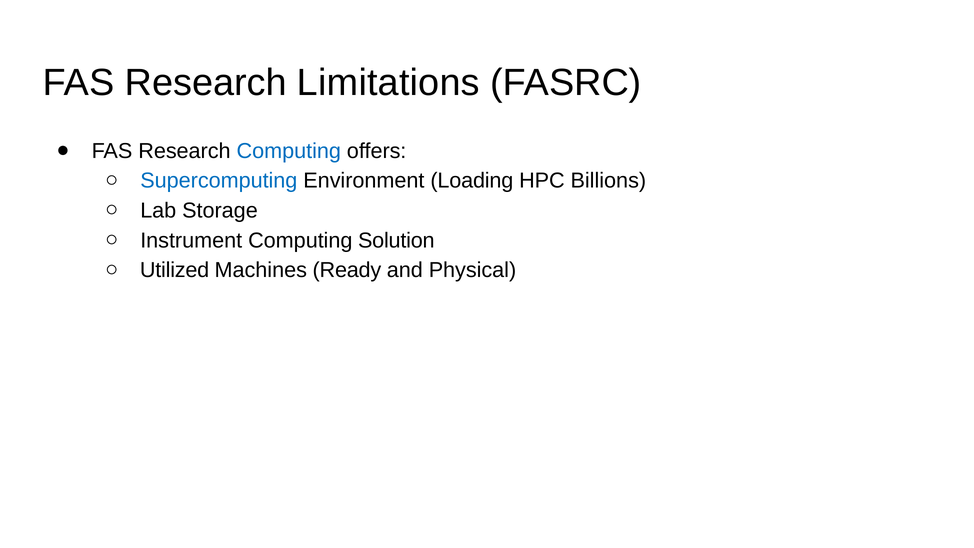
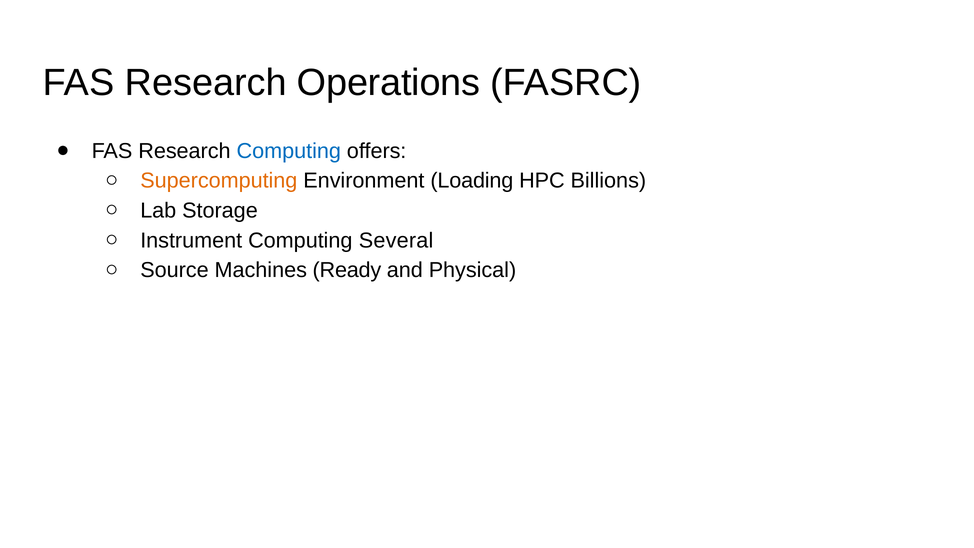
Limitations: Limitations -> Operations (389, 83)
Supercomputing colour: blue -> orange (219, 181)
Solution: Solution -> Several (396, 240)
Utilized: Utilized -> Source (175, 270)
